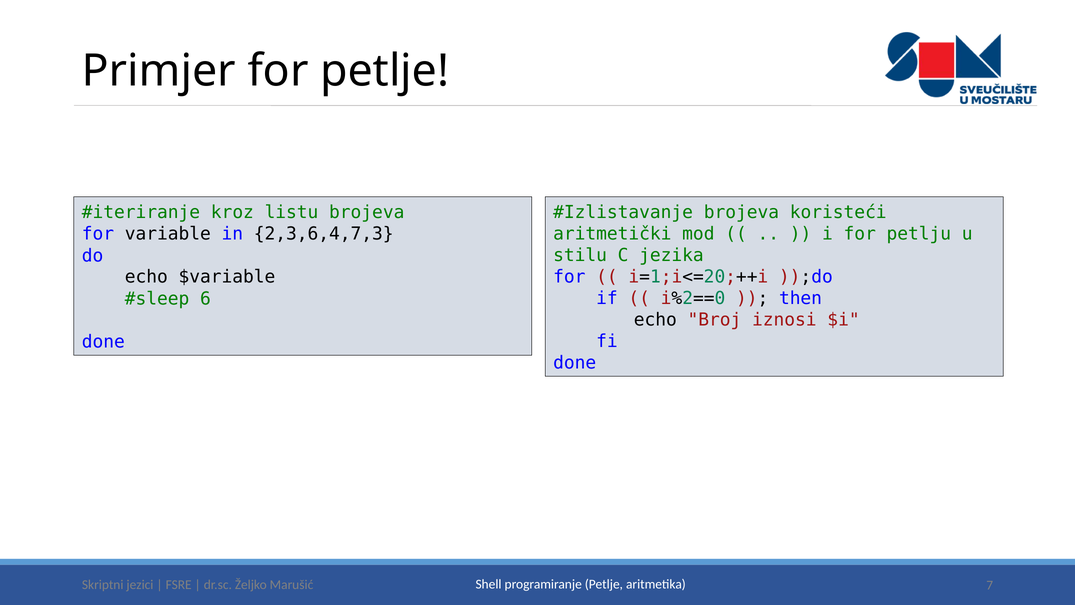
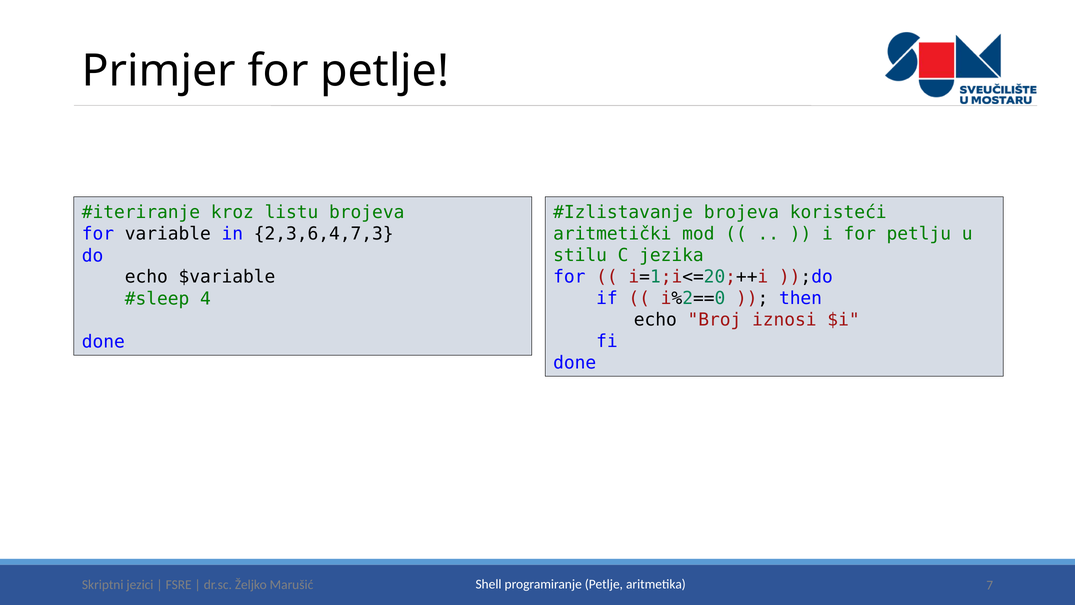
6: 6 -> 4 (205, 298)
